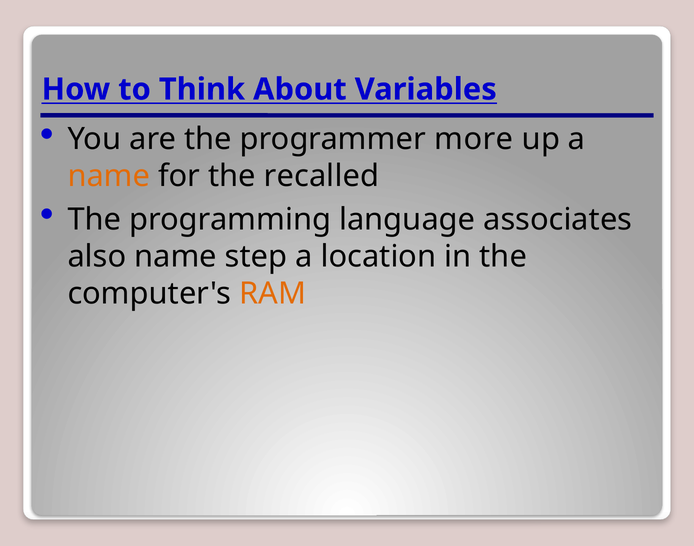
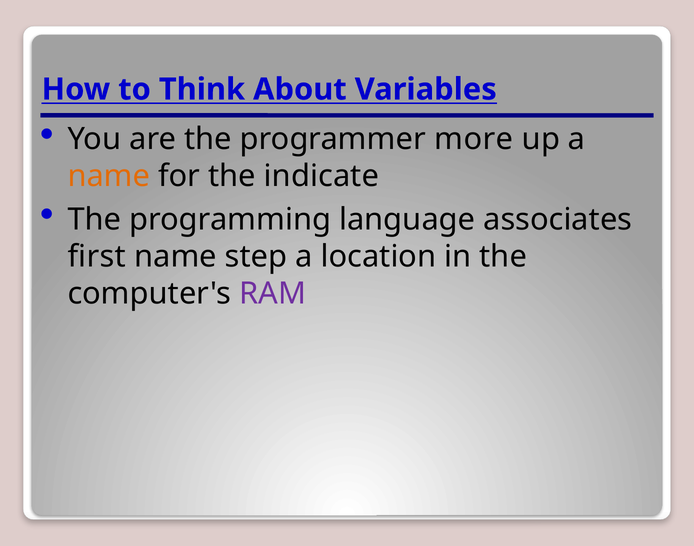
recalled: recalled -> indicate (321, 176)
also: also -> first (97, 257)
RAM colour: orange -> purple (273, 294)
